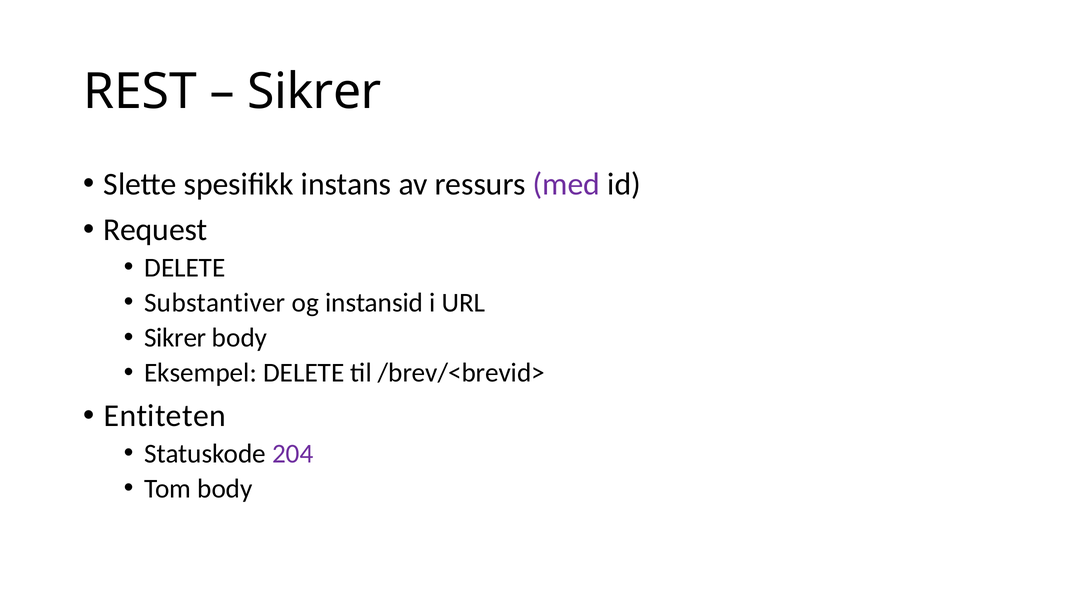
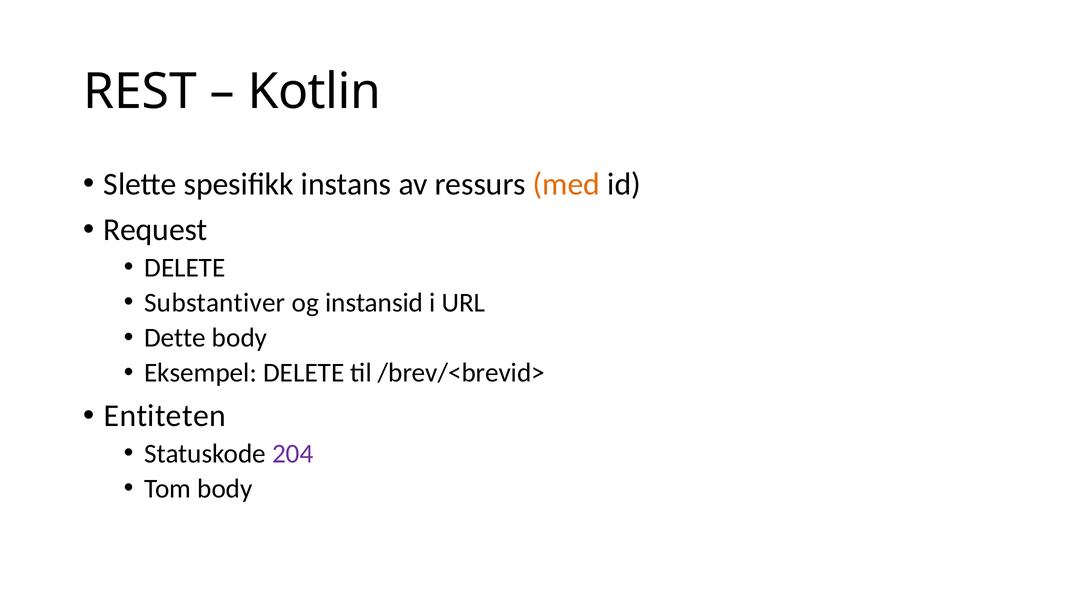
Sikrer: Sikrer -> Kotlin (314, 91)
med colour: purple -> orange (566, 184)
Sikrer: Sikrer -> Dette (175, 337)
